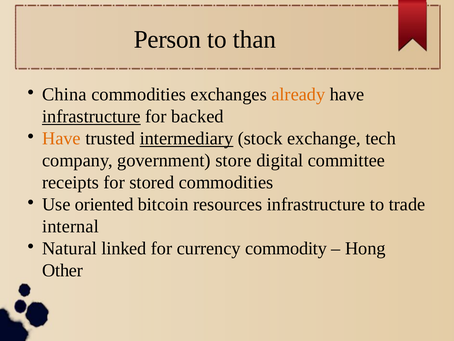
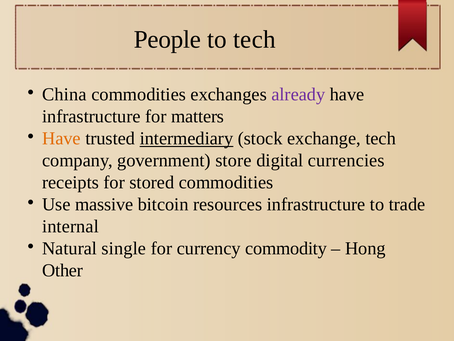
Person: Person -> People (167, 40)
to than: than -> tech (254, 40)
already colour: orange -> purple (298, 94)
infrastructure underline: present -> none (91, 116)
backed: backed -> matters (198, 116)
committee: committee -> currencies (346, 160)
oriented: oriented -> massive (104, 204)
linked: linked -> single (124, 248)
